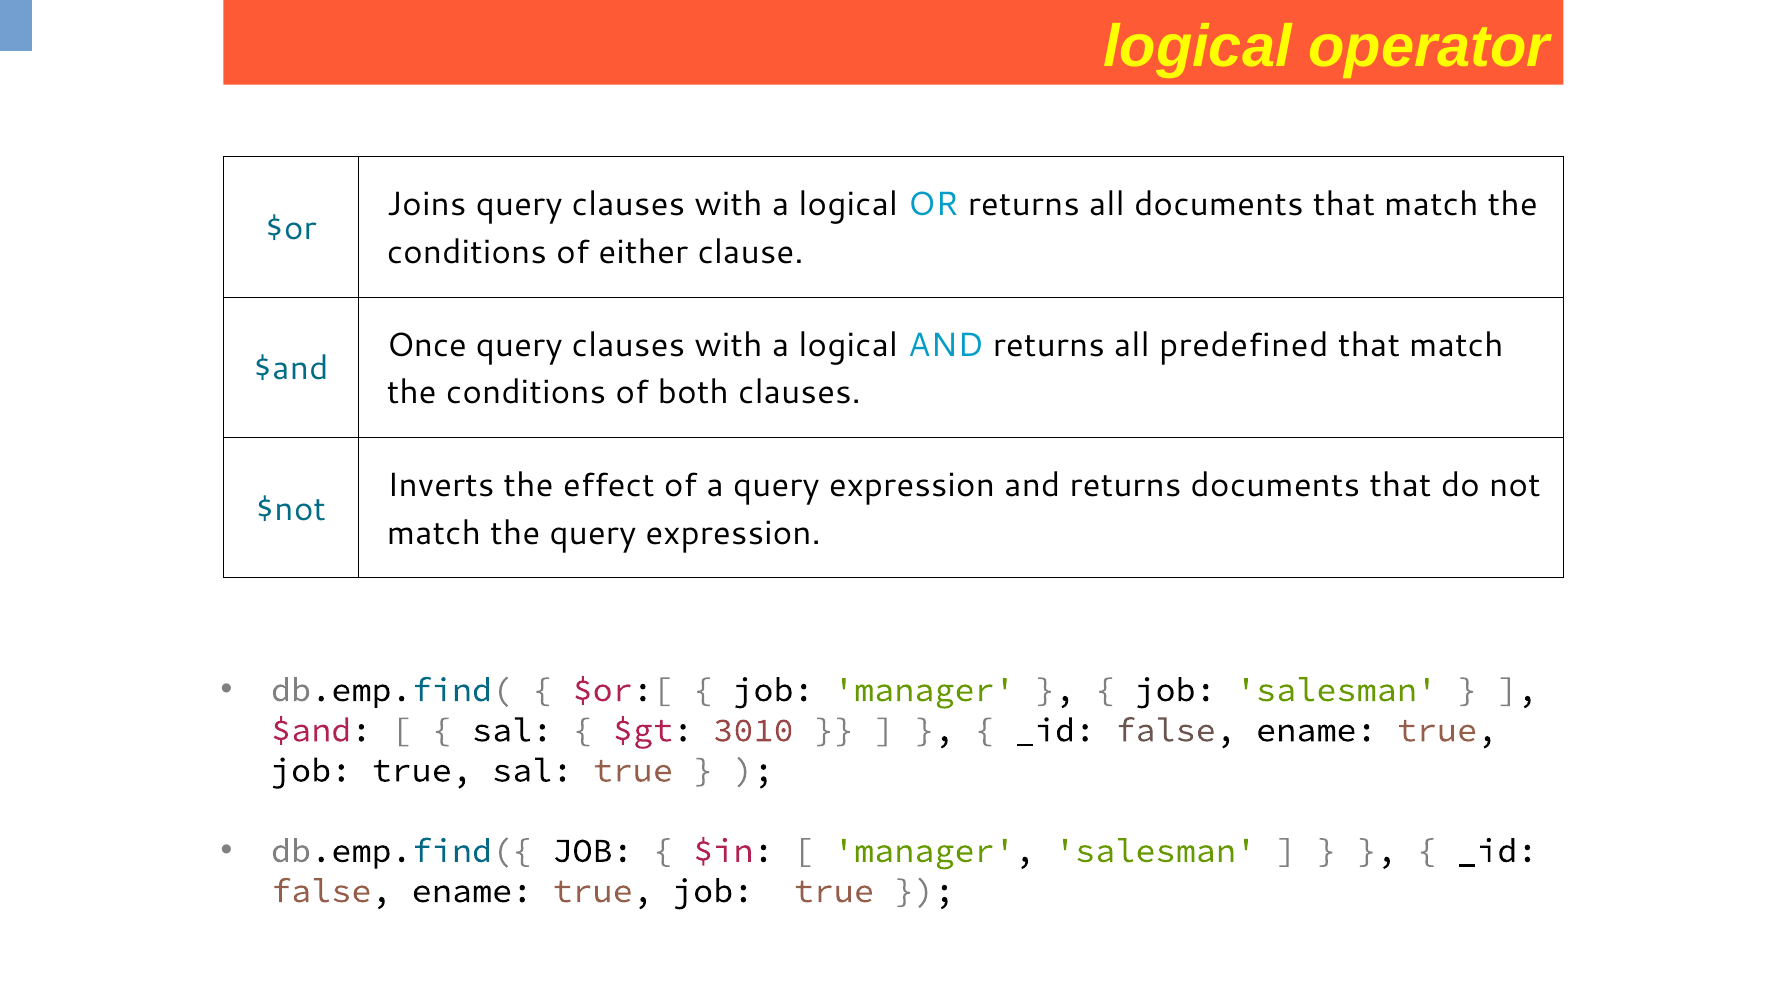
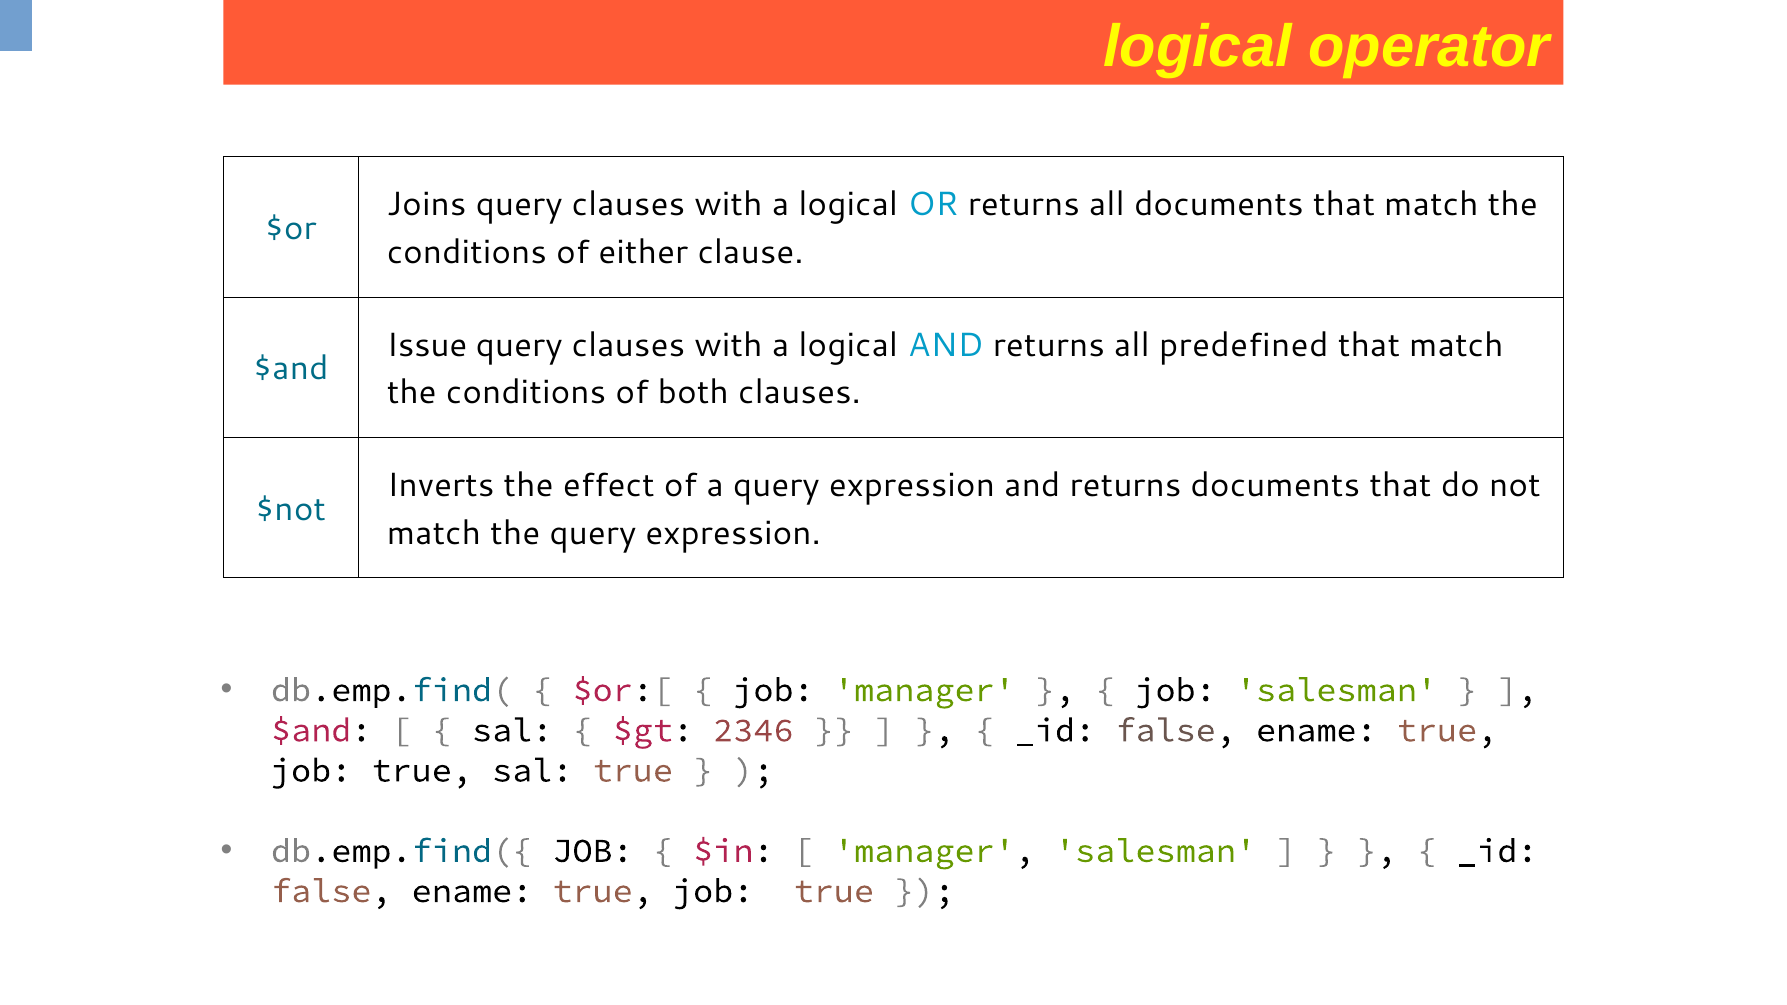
Once: Once -> Issue (427, 345)
3010: 3010 -> 2346 (753, 730)
